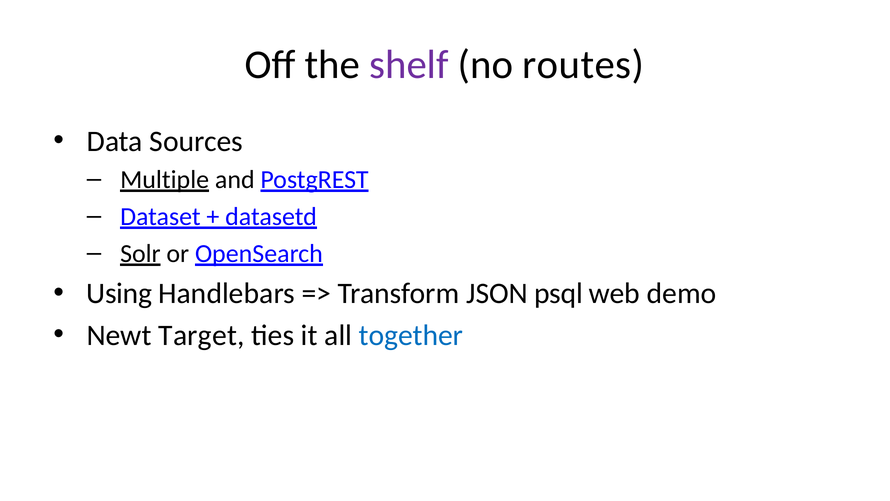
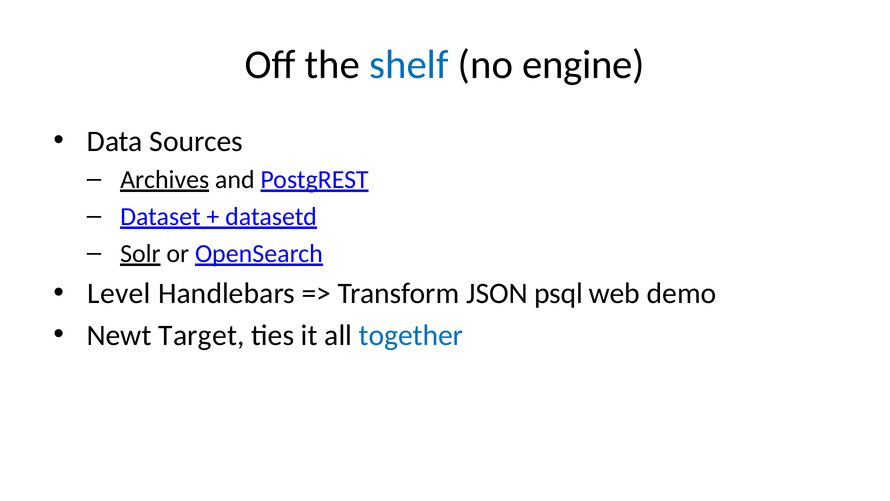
shelf colour: purple -> blue (409, 65)
routes: routes -> engine (584, 65)
Multiple: Multiple -> Archives (165, 179)
Using: Using -> Level (119, 293)
